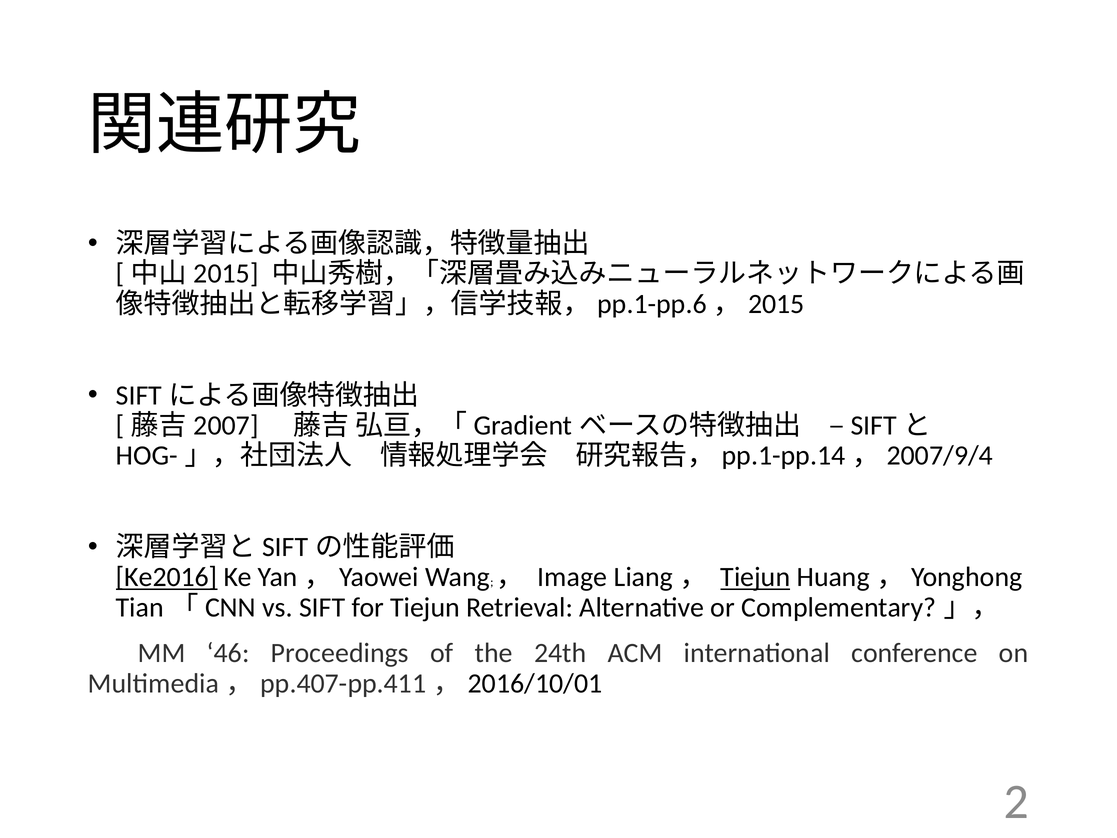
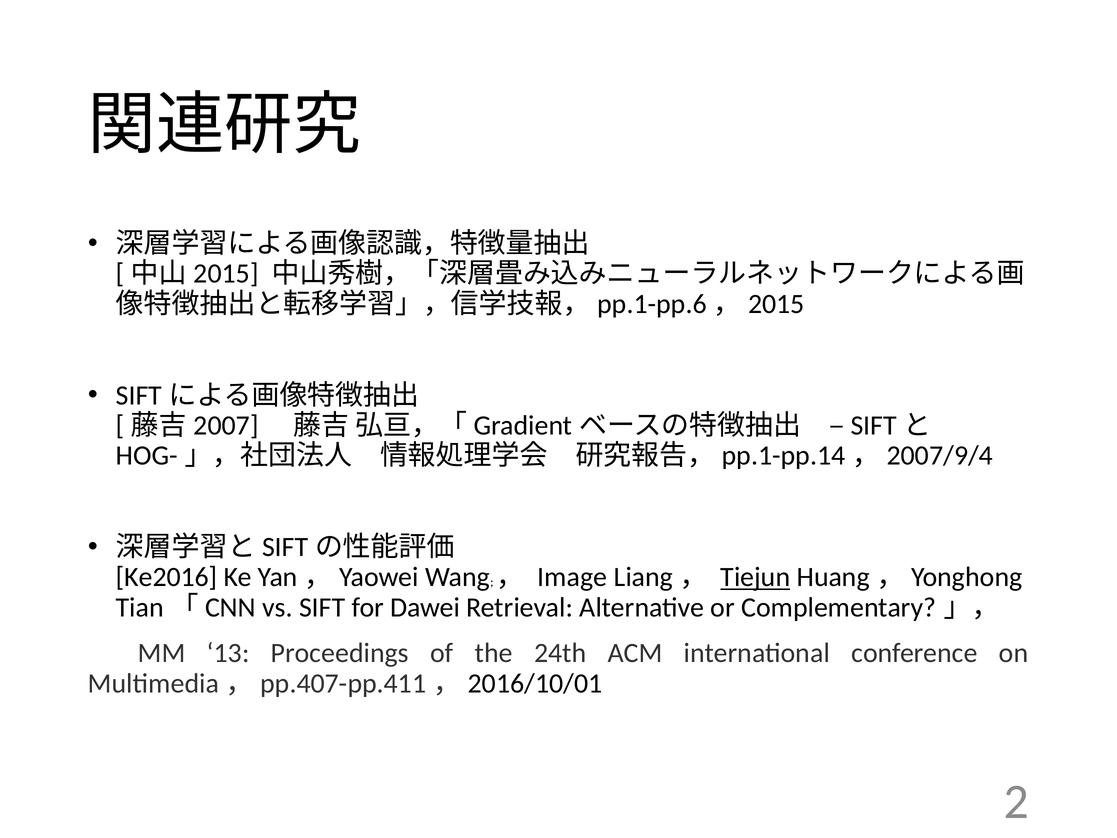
Ke2016 underline: present -> none (167, 577)
for Tiejun: Tiejun -> Dawei (425, 607)
46: 46 -> 13 (228, 653)
